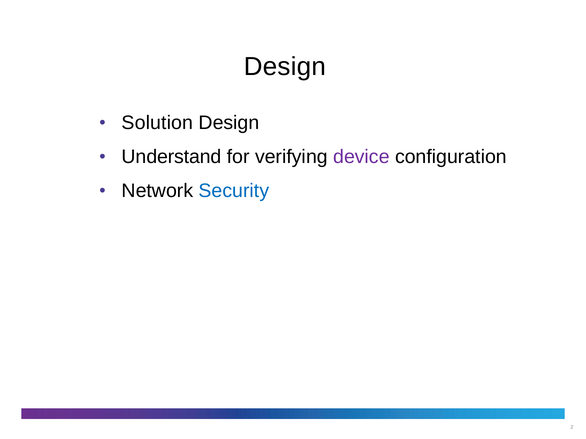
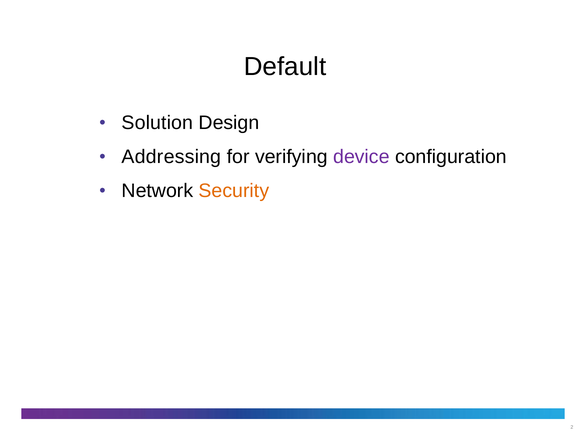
Design: Design -> Default (285, 67)
Understand: Understand -> Addressing (171, 157)
Security colour: blue -> orange (234, 191)
